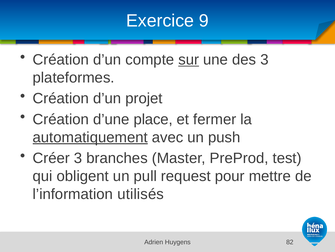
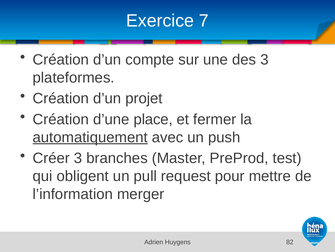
9: 9 -> 7 (204, 21)
sur underline: present -> none (189, 60)
utilisés: utilisés -> merger (141, 194)
